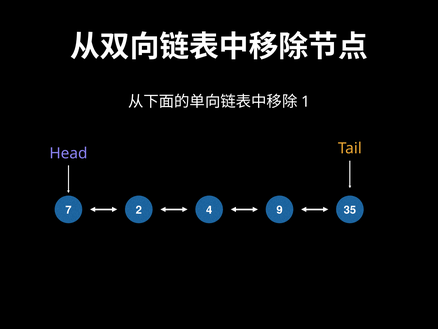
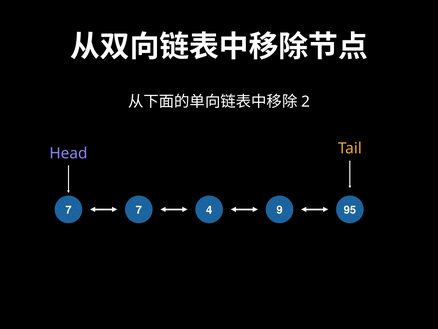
1: 1 -> 2 (306, 101)
7 2: 2 -> 7 (139, 210)
35: 35 -> 95 (350, 210)
